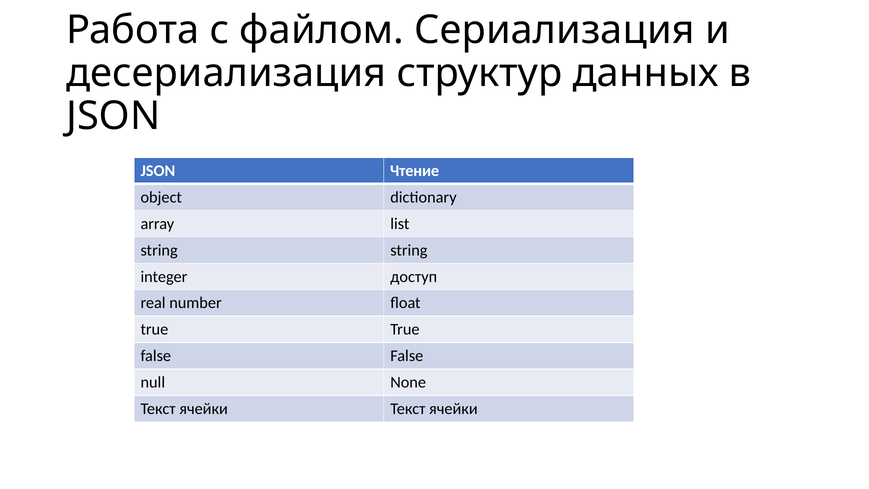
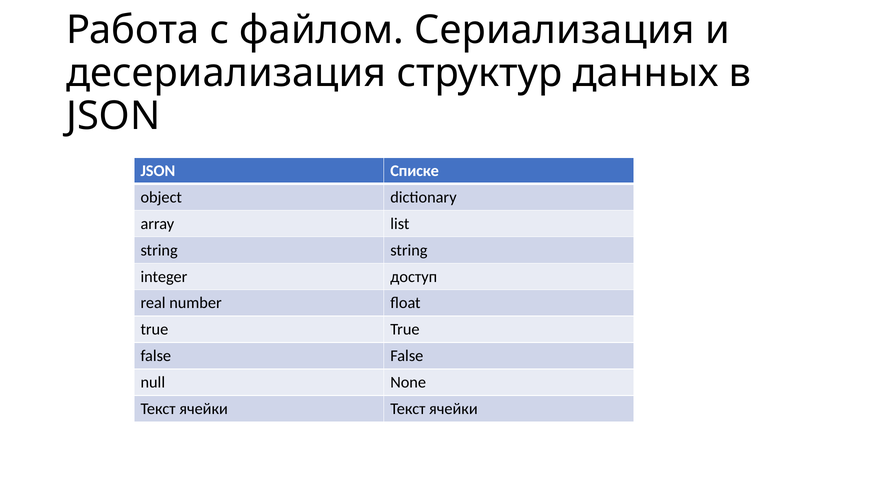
Чтение: Чтение -> Списке (415, 171)
